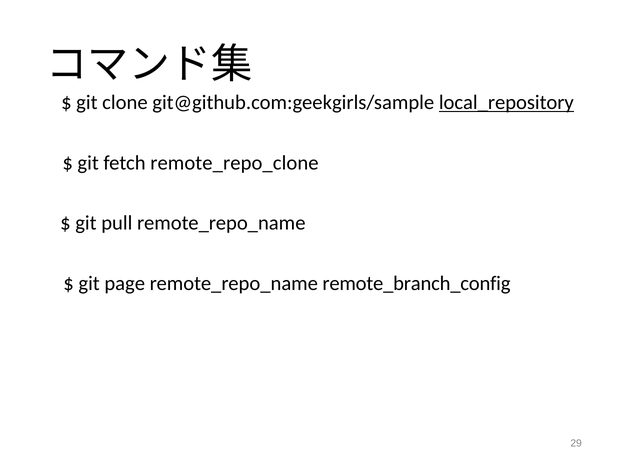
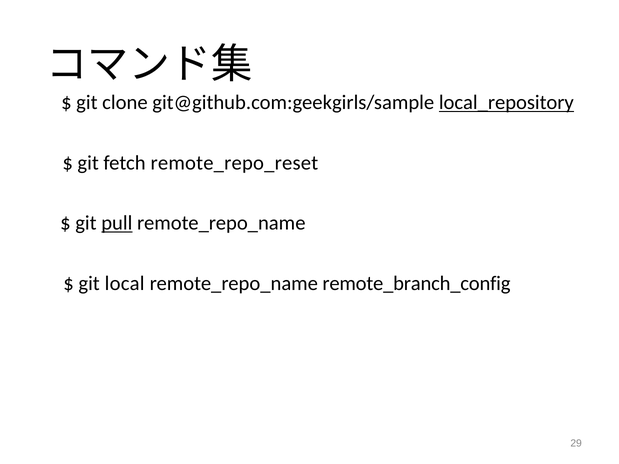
remote_repo_clone: remote_repo_clone -> remote_repo_reset (234, 163)
pull underline: none -> present (117, 223)
page: page -> local (125, 284)
